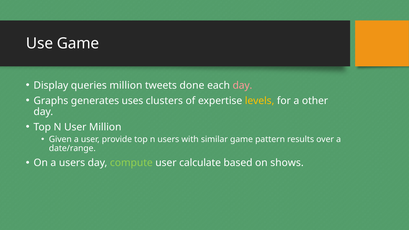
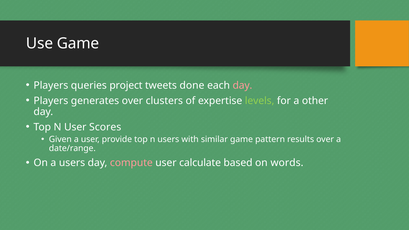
Display: Display -> Players (51, 85)
queries million: million -> project (126, 85)
Graphs: Graphs -> Players (51, 101)
generates uses: uses -> over (132, 101)
levels colour: yellow -> light green (260, 101)
User Million: Million -> Scores (105, 127)
compute colour: light green -> pink (131, 163)
shows: shows -> words (287, 163)
